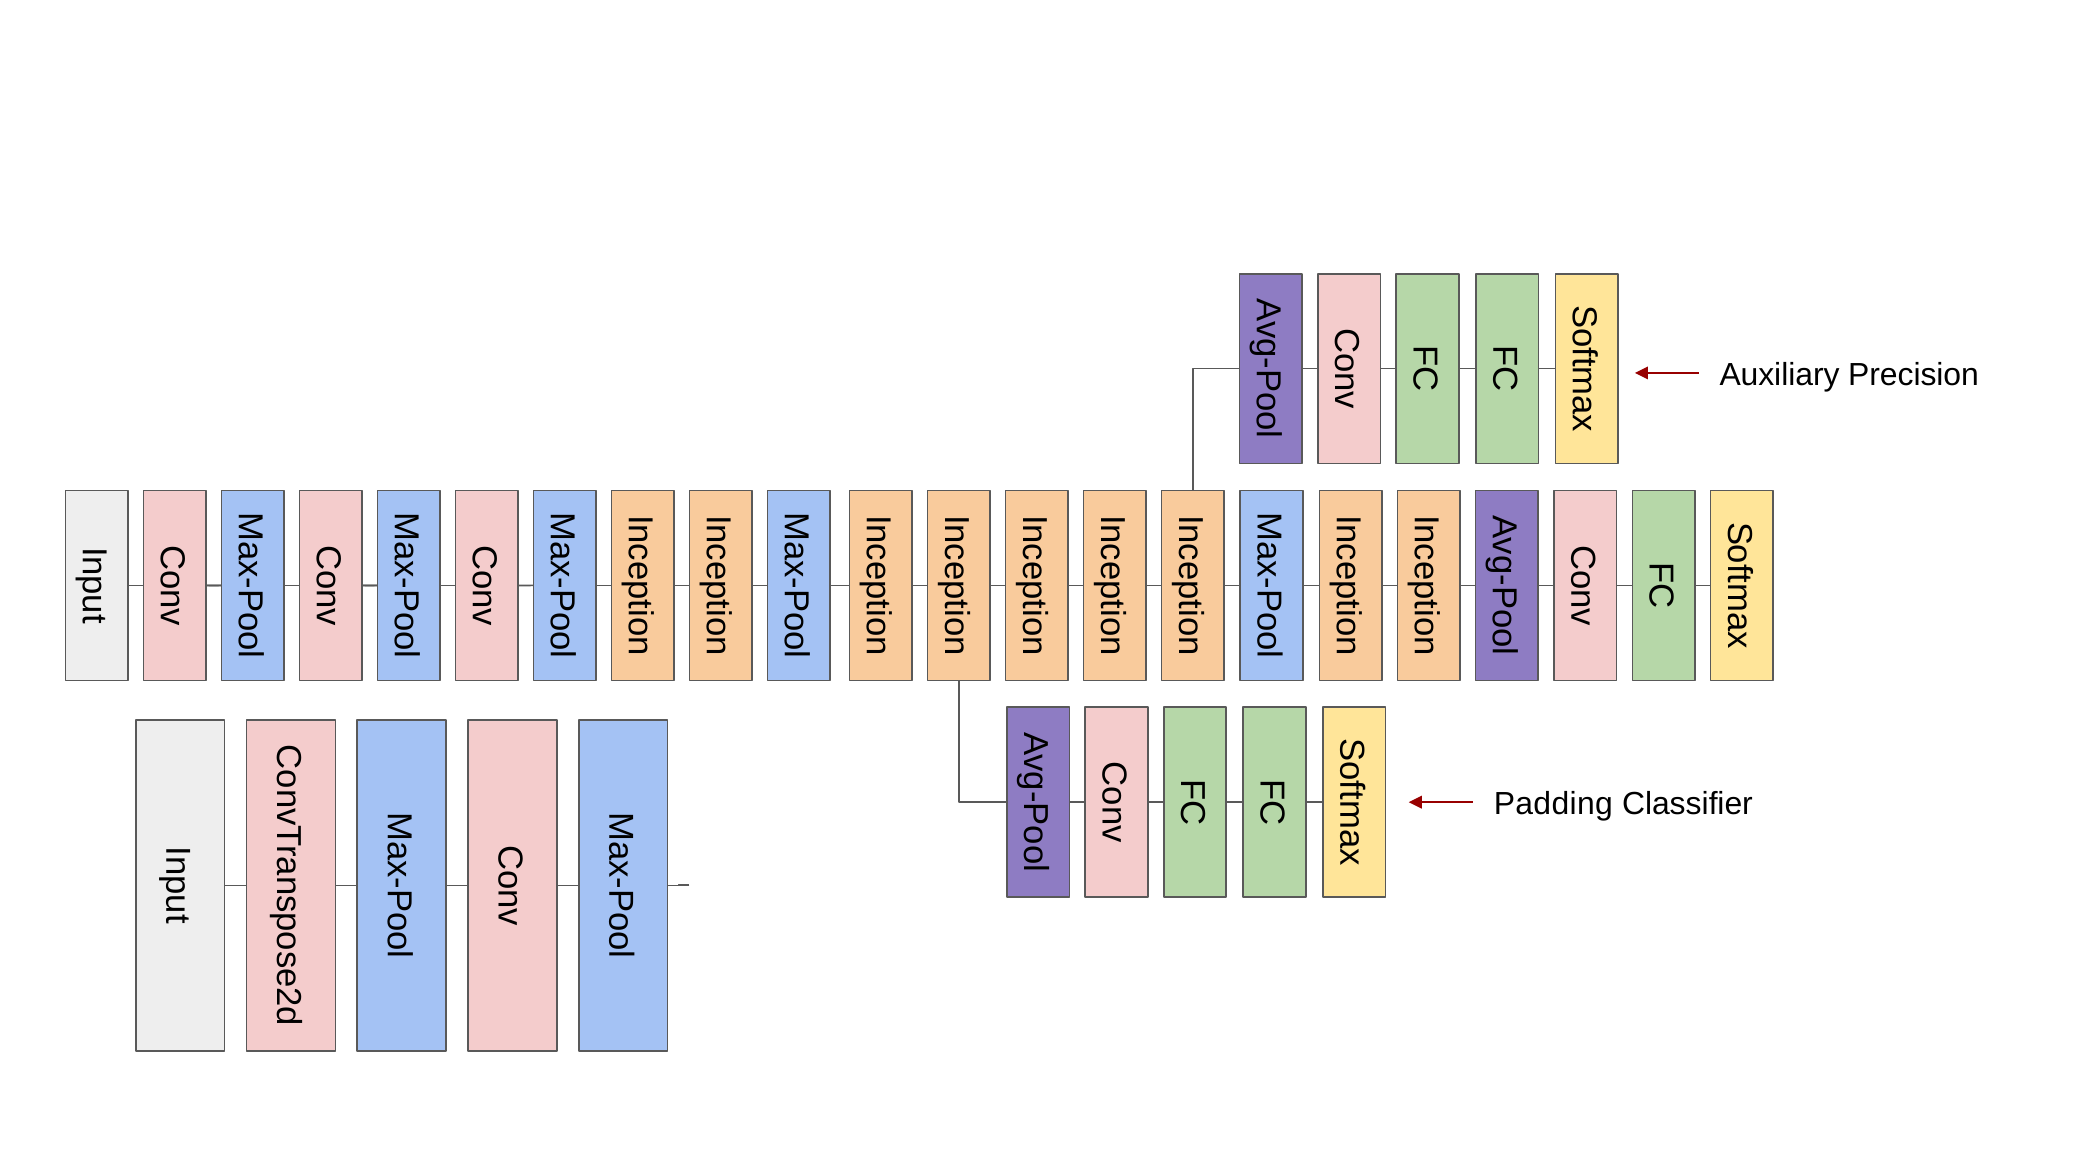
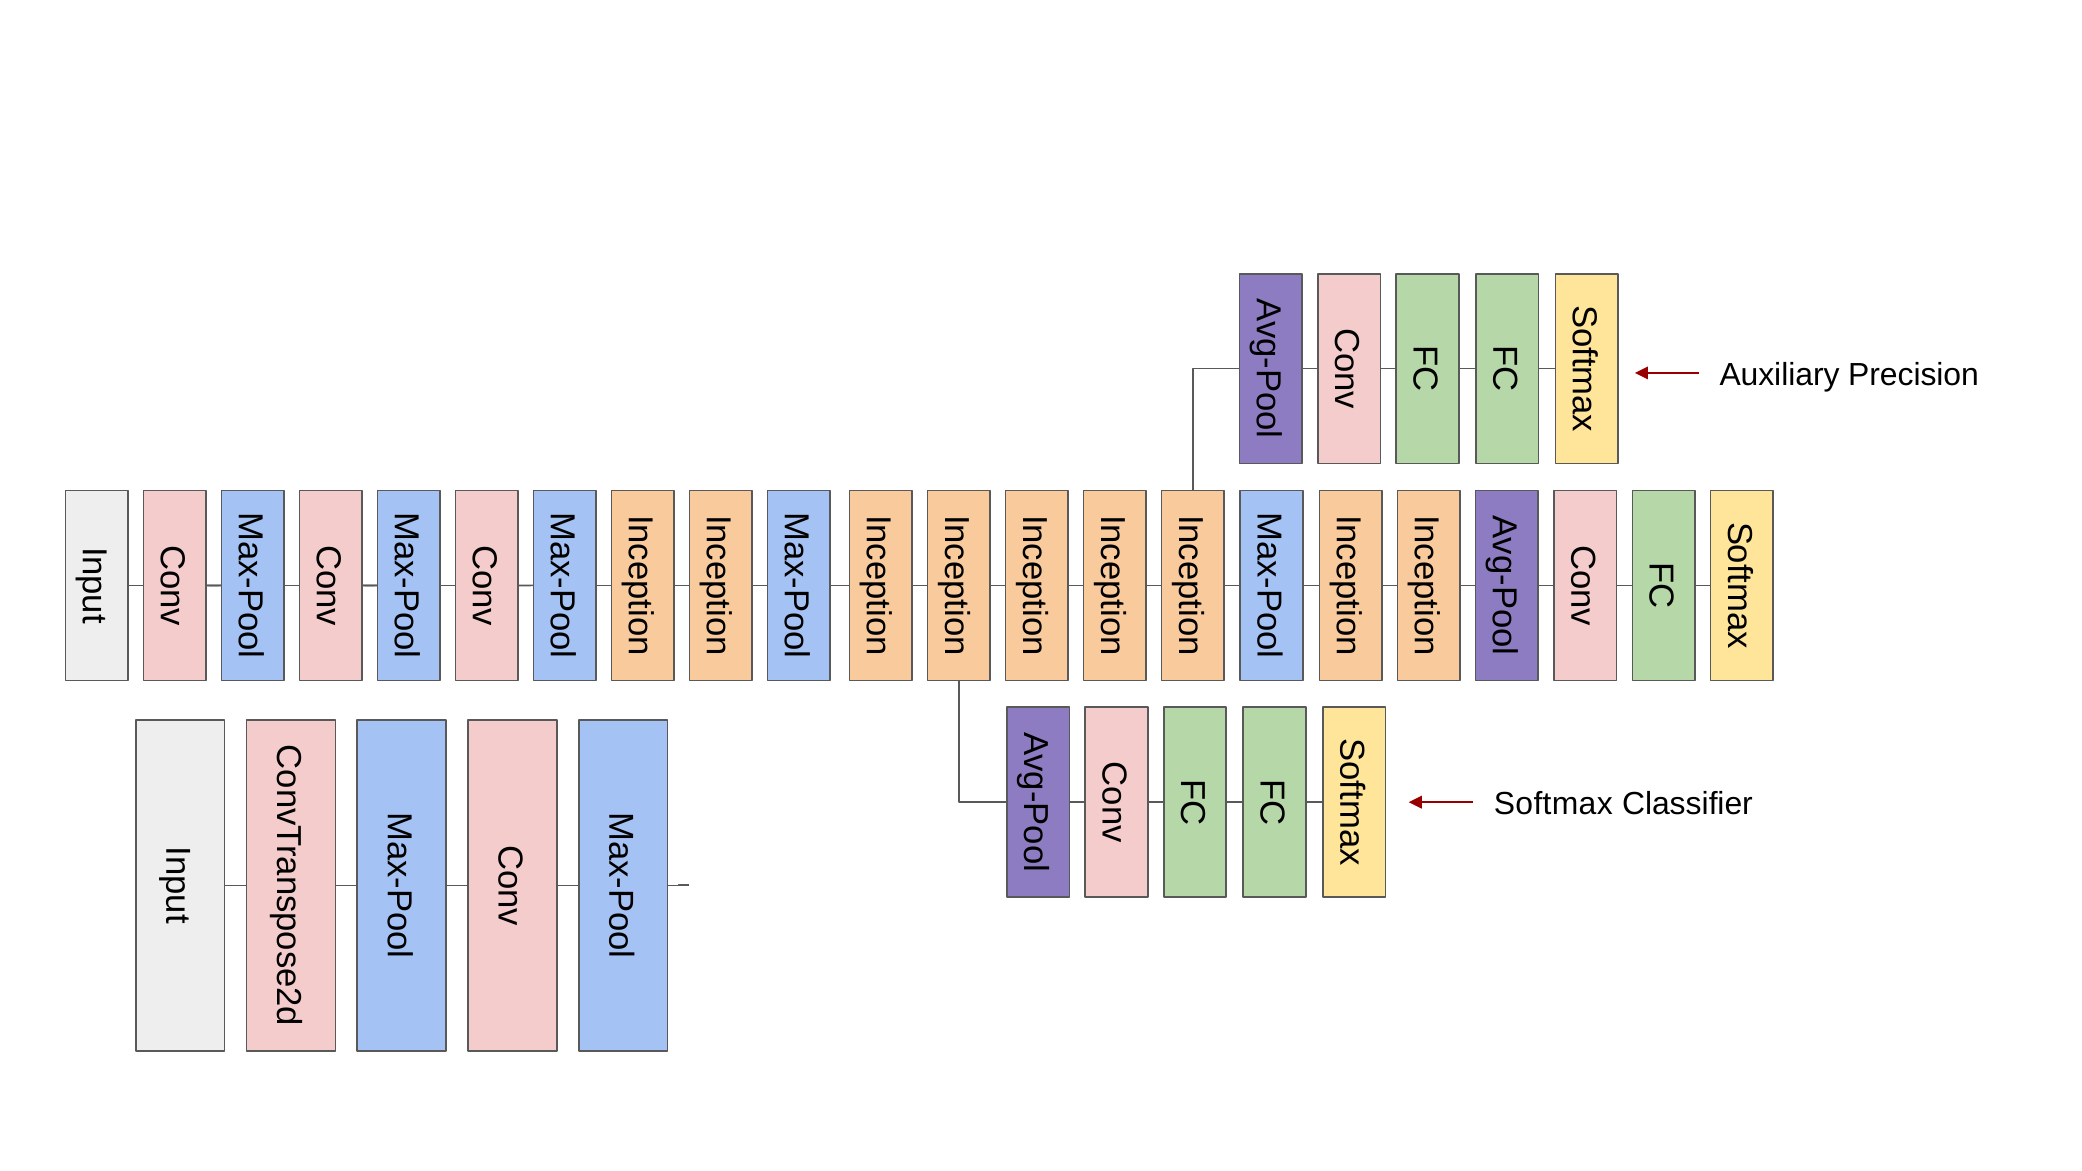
Padding: Padding -> Softmax (1553, 804)
